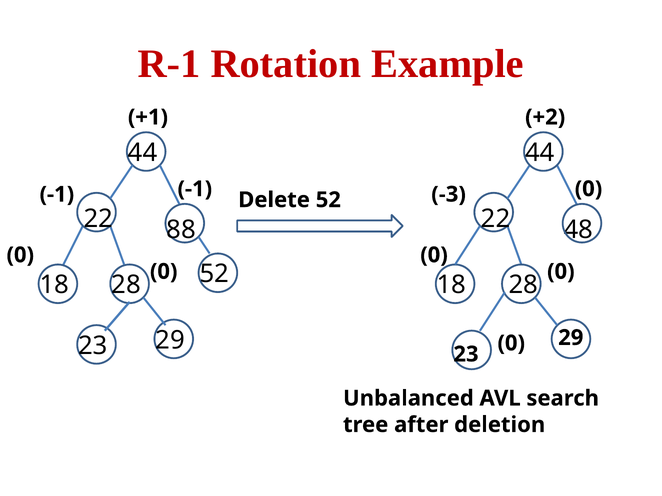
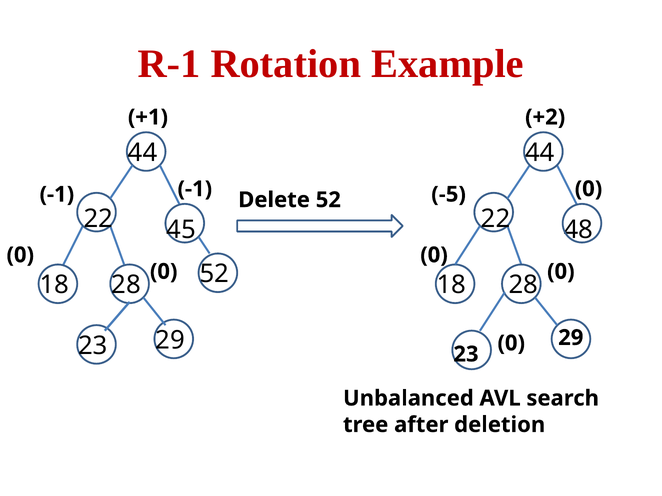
-3: -3 -> -5 (449, 195)
88: 88 -> 45 (181, 230)
